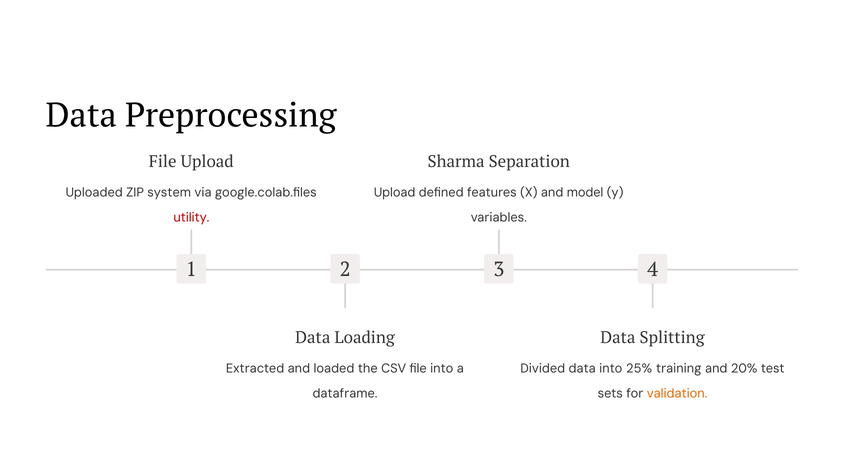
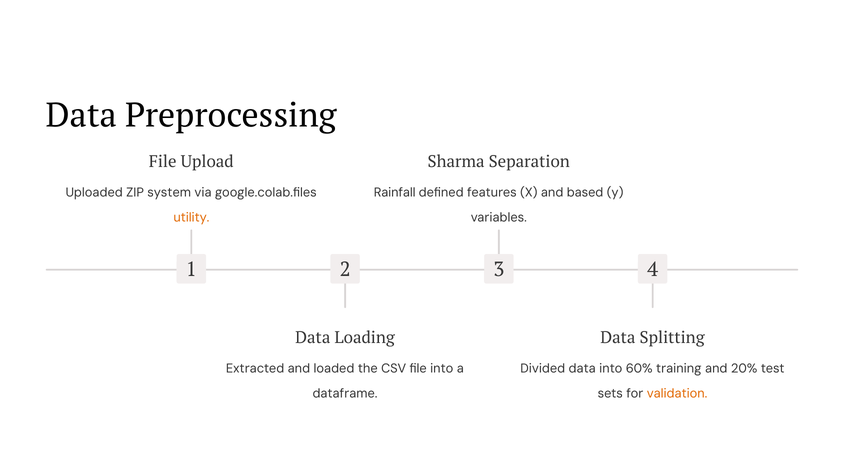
Upload: Upload -> Rainfall (395, 193)
model: model -> based (585, 193)
utility colour: red -> orange (191, 217)
25%: 25% -> 60% (639, 368)
